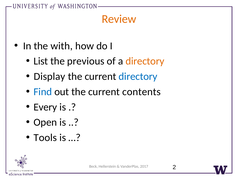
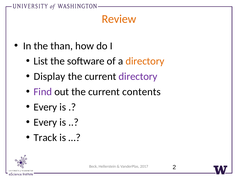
with: with -> than (62, 46)
previous: previous -> software (86, 61)
directory colour: blue -> purple (138, 77)
Find colour: blue -> purple (43, 92)
Open: Open -> Every (45, 123)
Tools: Tools -> Track (45, 138)
